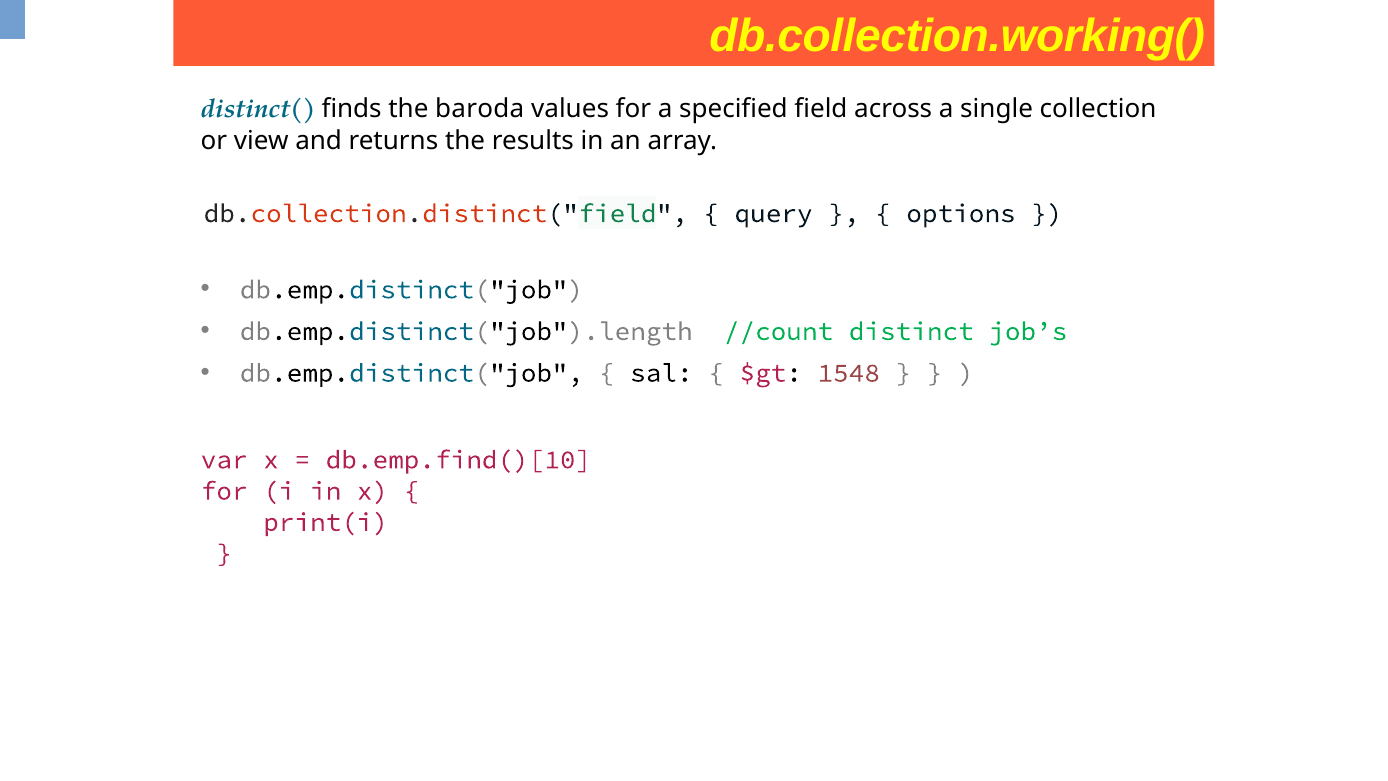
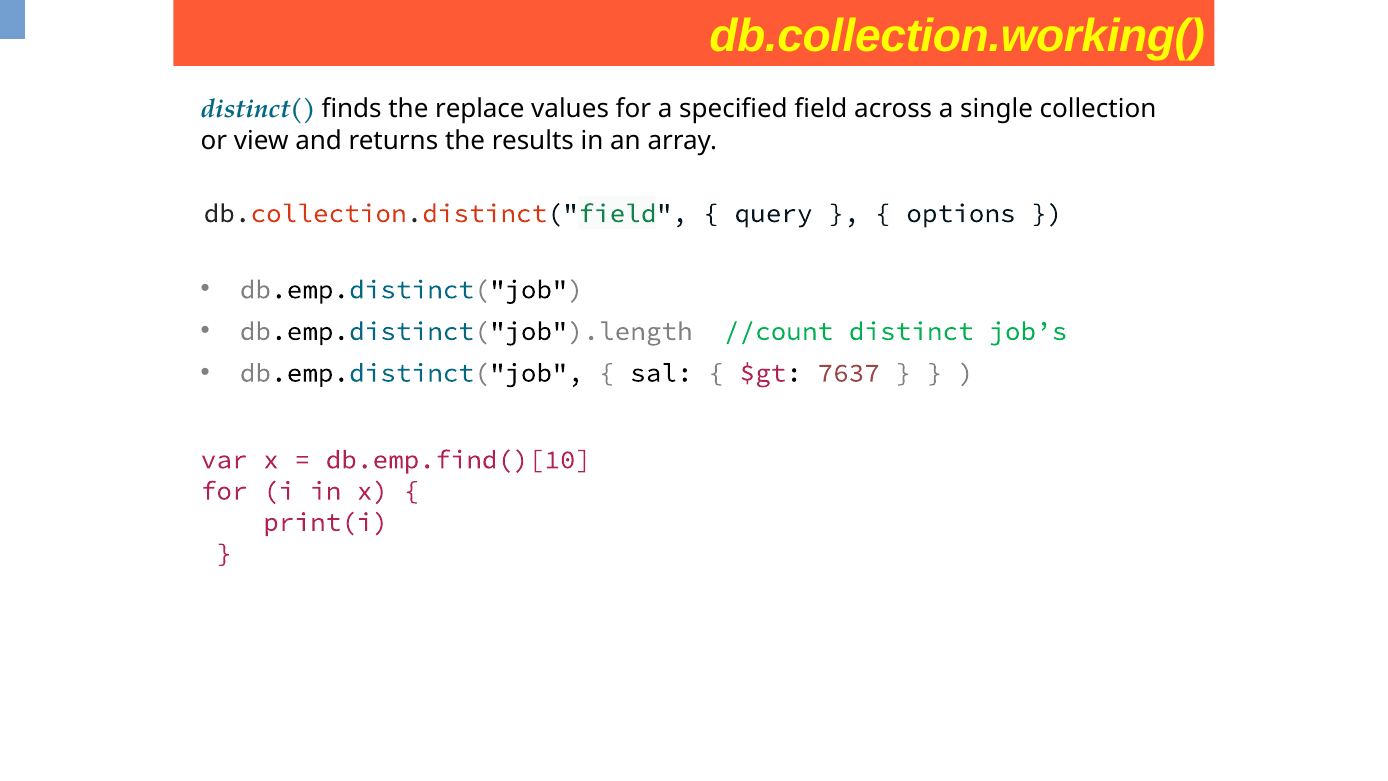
baroda: baroda -> replace (480, 109)
1548: 1548 -> 7637 (849, 373)
